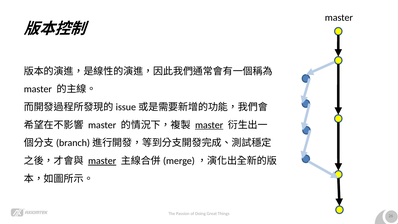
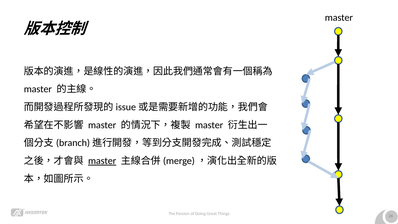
master underline: present -> none (209, 125)
